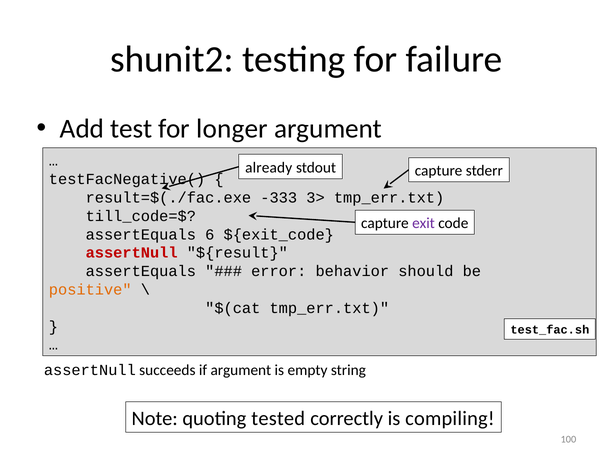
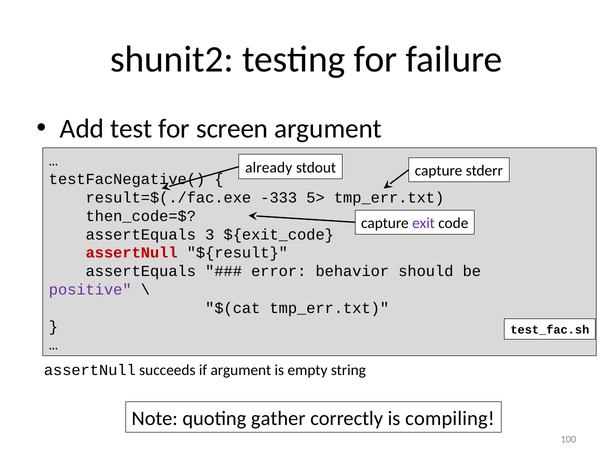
longer: longer -> screen (232, 129)
3>: 3> -> 5> (316, 198)
till_code=$: till_code=$ -> then_code=$ (141, 216)
6: 6 -> 3 (210, 234)
positive colour: orange -> purple (90, 290)
tested: tested -> gather (278, 418)
